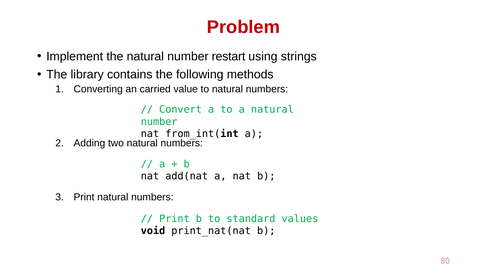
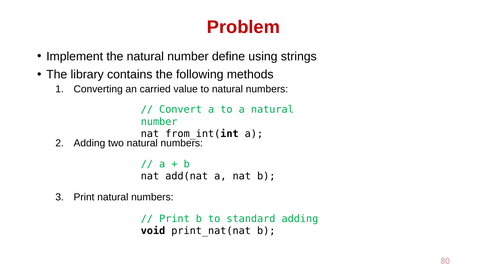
restart: restart -> define (229, 56)
standard values: values -> adding (300, 219)
